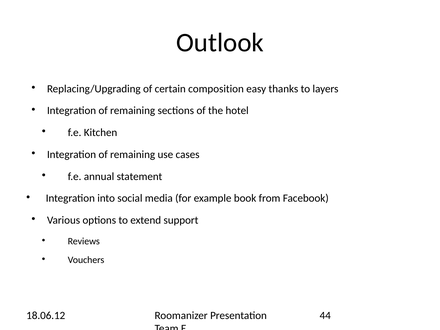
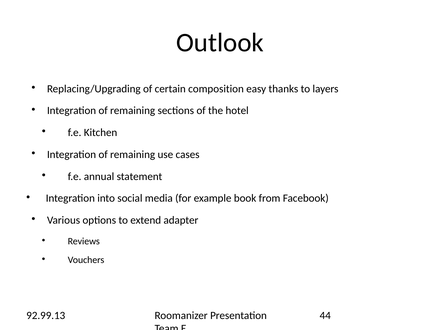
support: support -> adapter (181, 220)
18.06.12: 18.06.12 -> 92.99.13 (46, 315)
